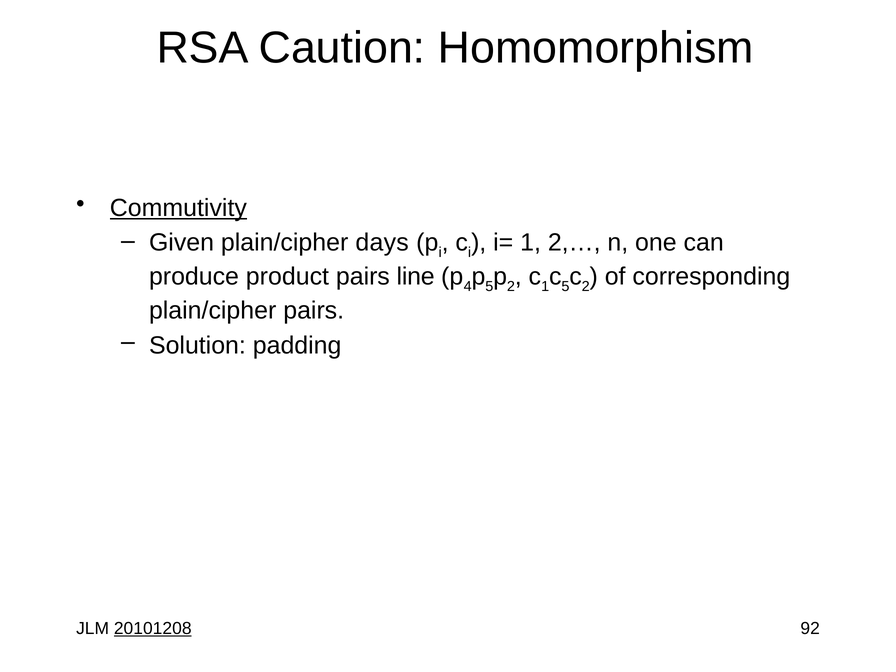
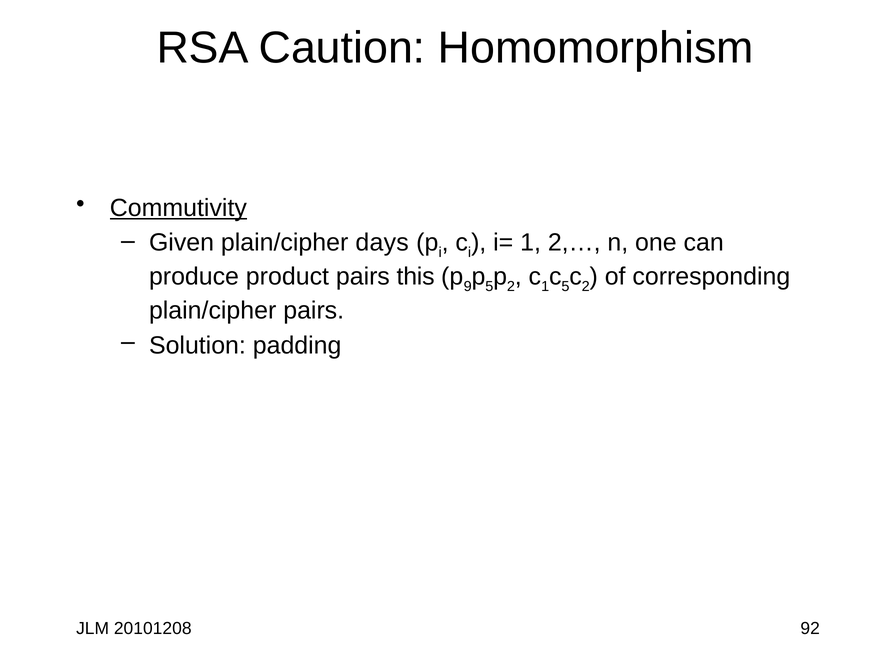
line: line -> this (416, 277)
4: 4 -> 9 (468, 286)
20101208 underline: present -> none (153, 628)
